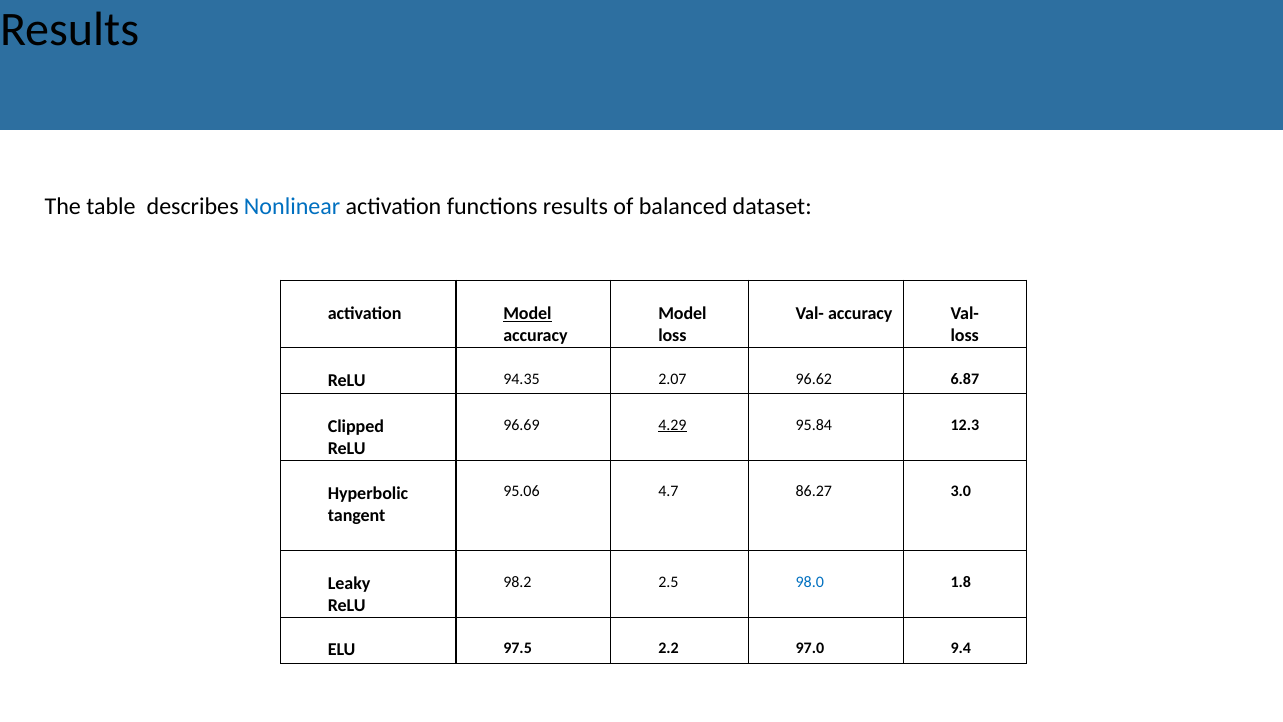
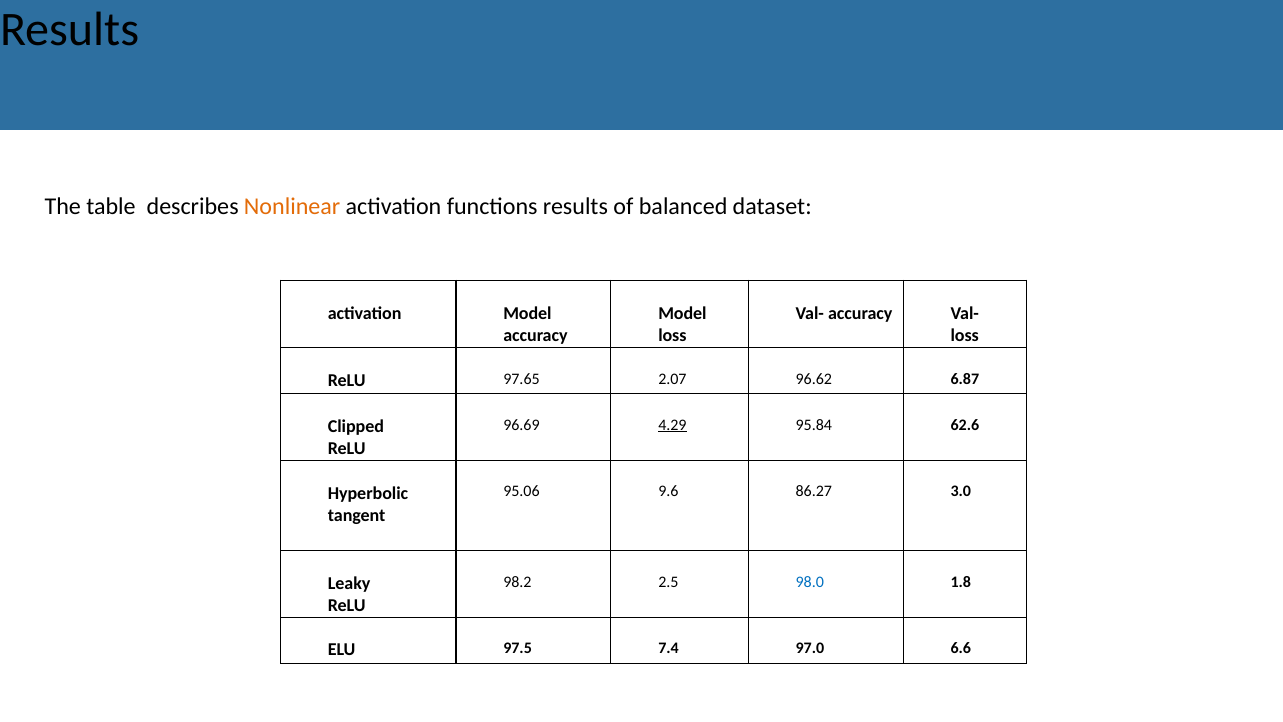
Nonlinear colour: blue -> orange (292, 206)
Model underline: present -> none (527, 313)
94.35: 94.35 -> 97.65 (522, 379)
12.3: 12.3 -> 62.6 (965, 425)
4.7: 4.7 -> 9.6 (668, 491)
2.2: 2.2 -> 7.4 (669, 648)
9.4: 9.4 -> 6.6 (961, 648)
